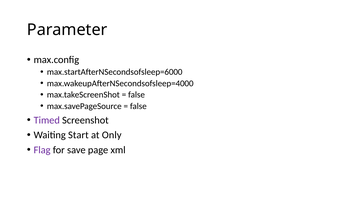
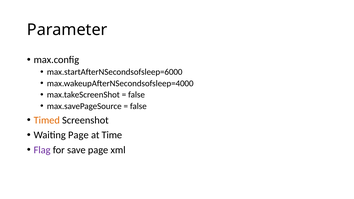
Timed colour: purple -> orange (47, 120)
Waiting Start: Start -> Page (78, 135)
Only: Only -> Time (112, 135)
